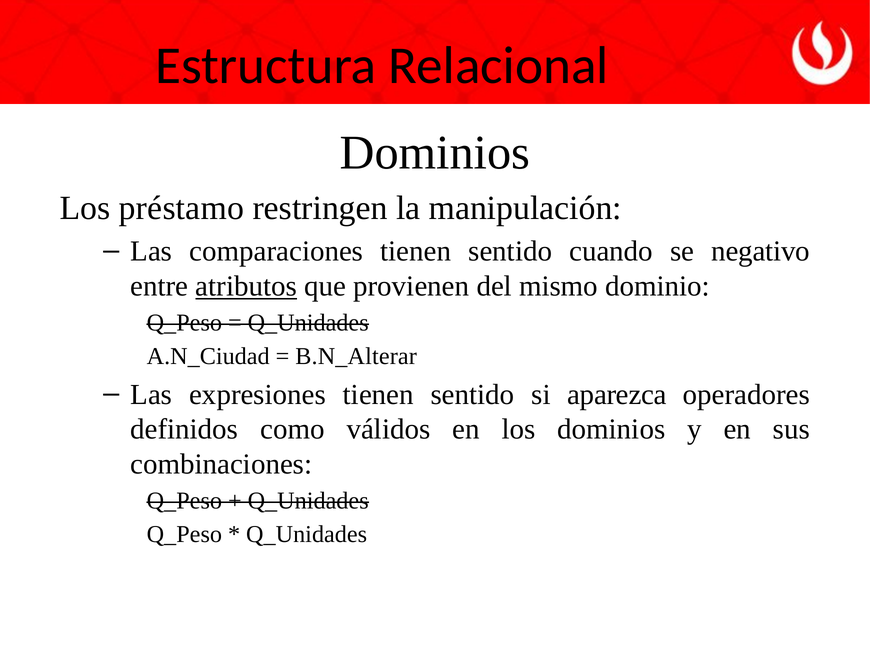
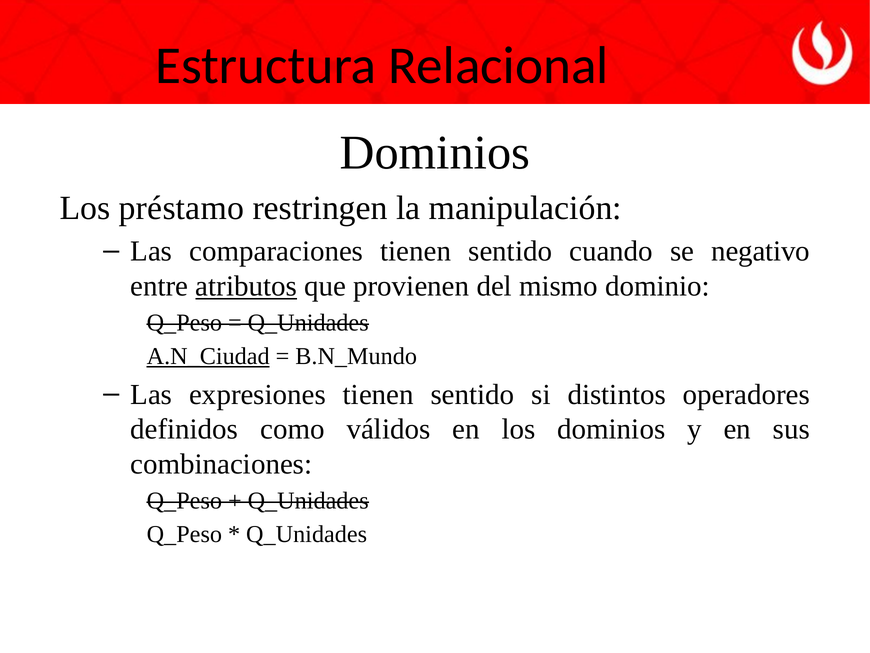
A.N_Ciudad underline: none -> present (208, 356)
B.N_Alterar: B.N_Alterar -> B.N_Mundo (356, 356)
aparezca: aparezca -> distintos (617, 394)
